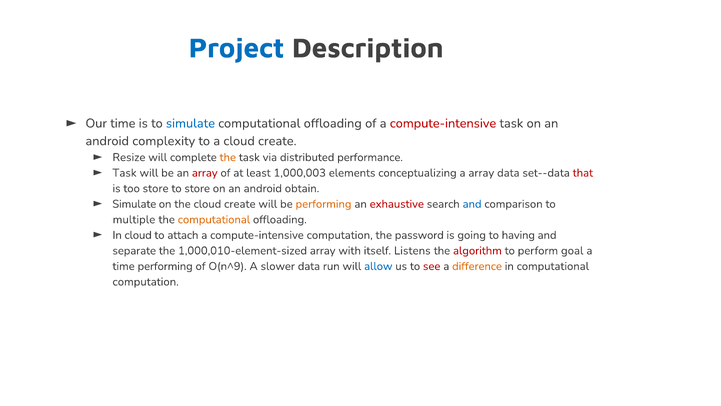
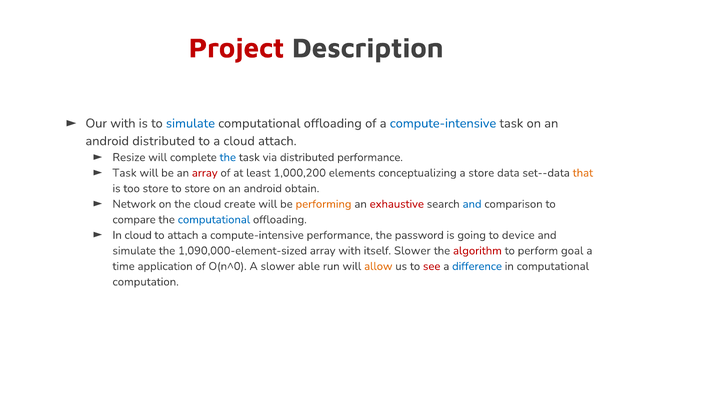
Project colour: blue -> red (237, 48)
Our time: time -> with (123, 123)
compute-intensive colour: red -> blue (443, 123)
android complexity: complexity -> distributed (164, 141)
a cloud create: create -> attach (277, 141)
the colour: orange -> blue (228, 157)
1,000,003: 1,000,003 -> 1,000,200 (300, 173)
a array: array -> store (481, 173)
that colour: red -> orange (583, 173)
Simulate: Simulate -> Network (134, 204)
multiple: multiple -> compare (134, 219)
computational colour: orange -> blue (214, 219)
compute-intensive computation: computation -> performance (340, 235)
having: having -> device (518, 235)
separate: separate -> simulate (134, 250)
1,000,010-element-sized: 1,000,010-element-sized -> 1,090,000-element-sized (243, 250)
itself Listens: Listens -> Slower (412, 250)
time performing: performing -> application (165, 266)
O(n^9: O(n^9 -> O(n^0 (228, 266)
slower data: data -> able (309, 266)
allow colour: blue -> orange (378, 266)
difference colour: orange -> blue (477, 266)
